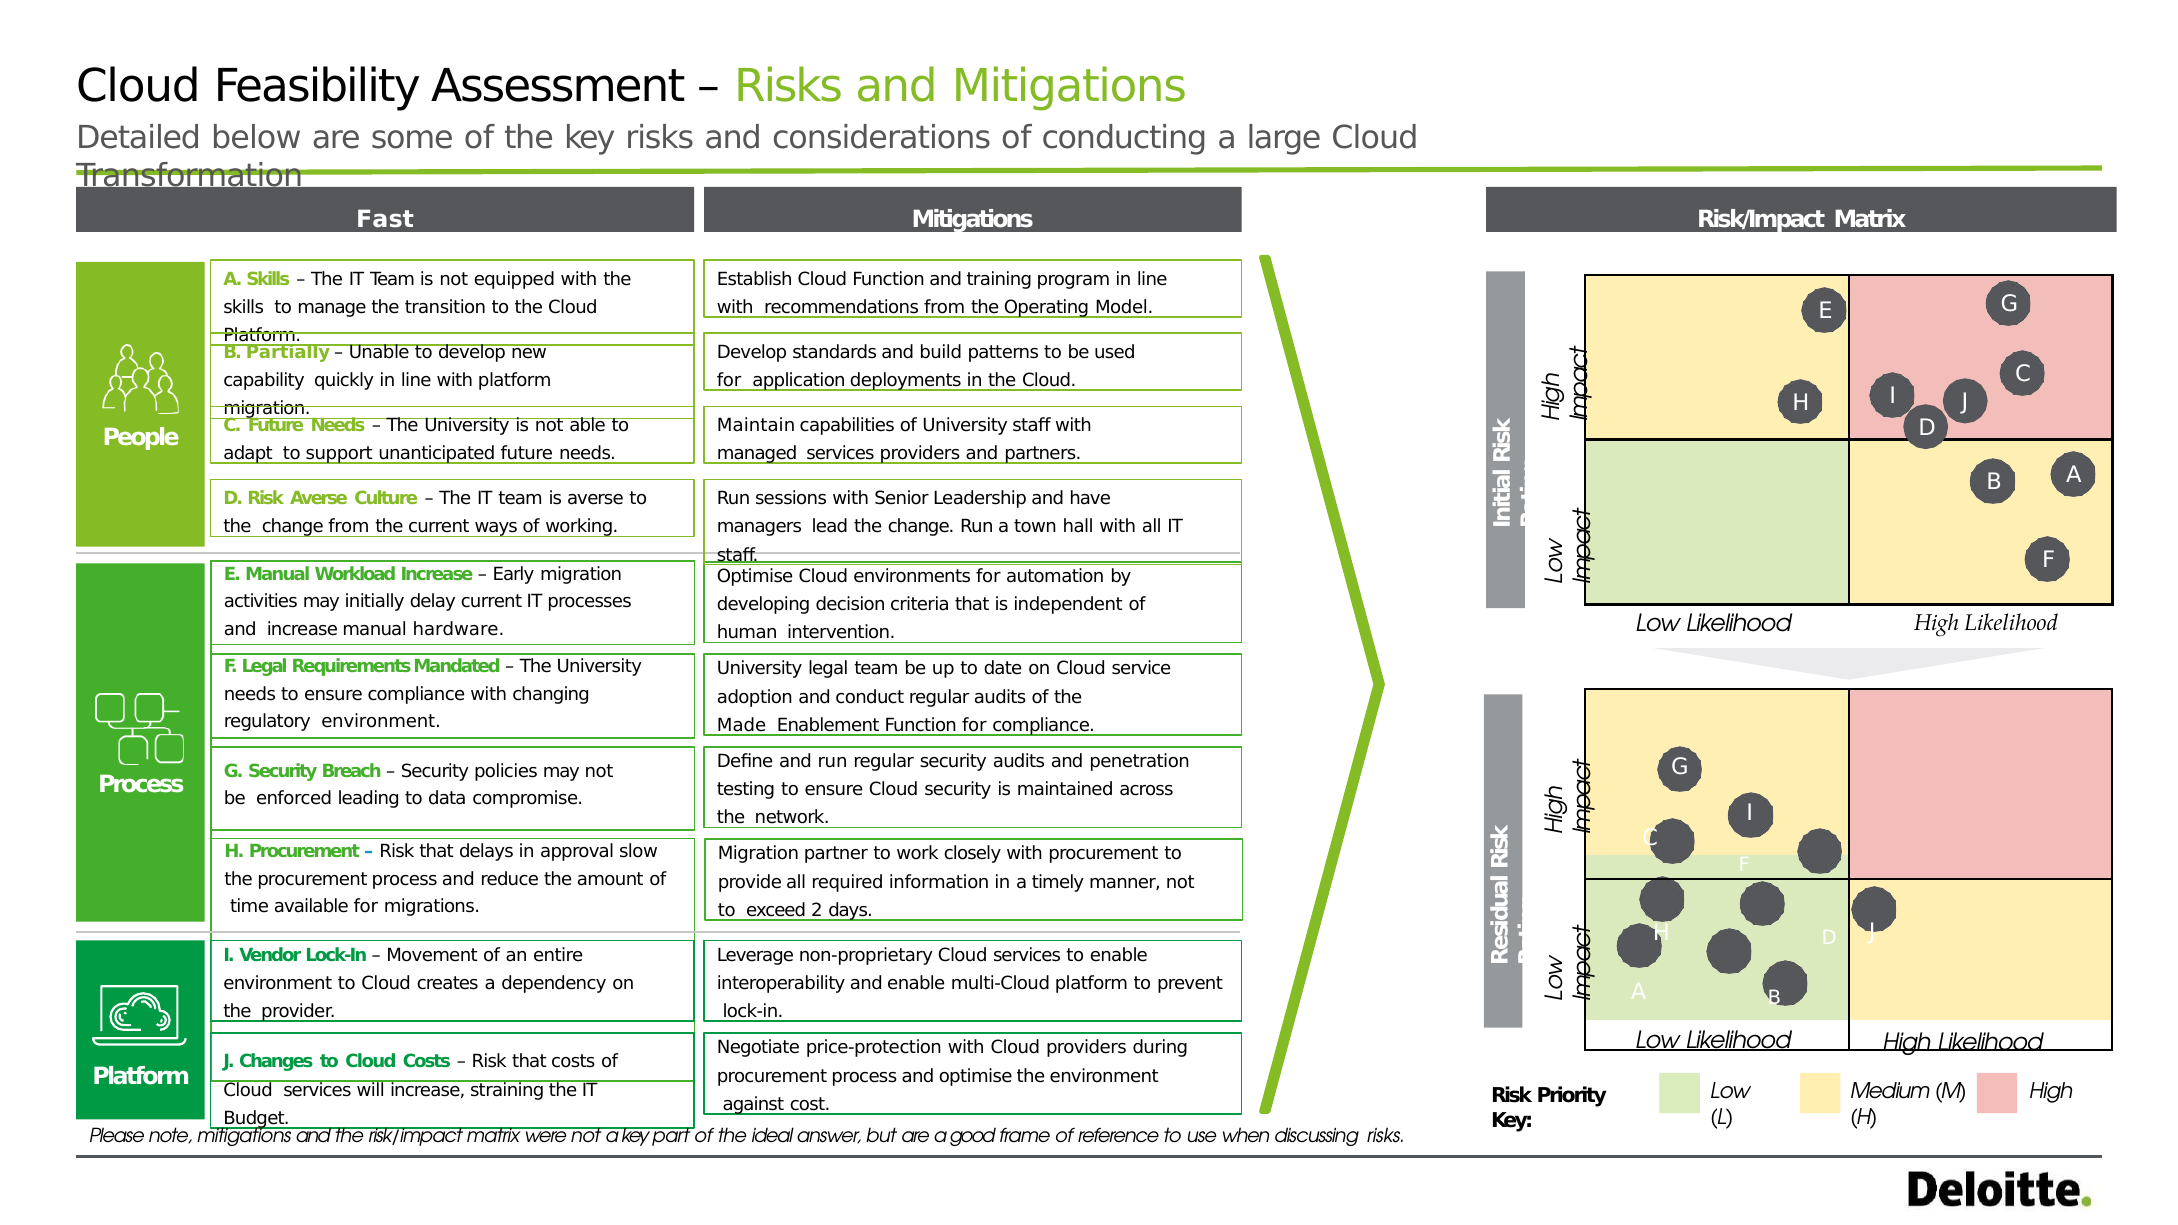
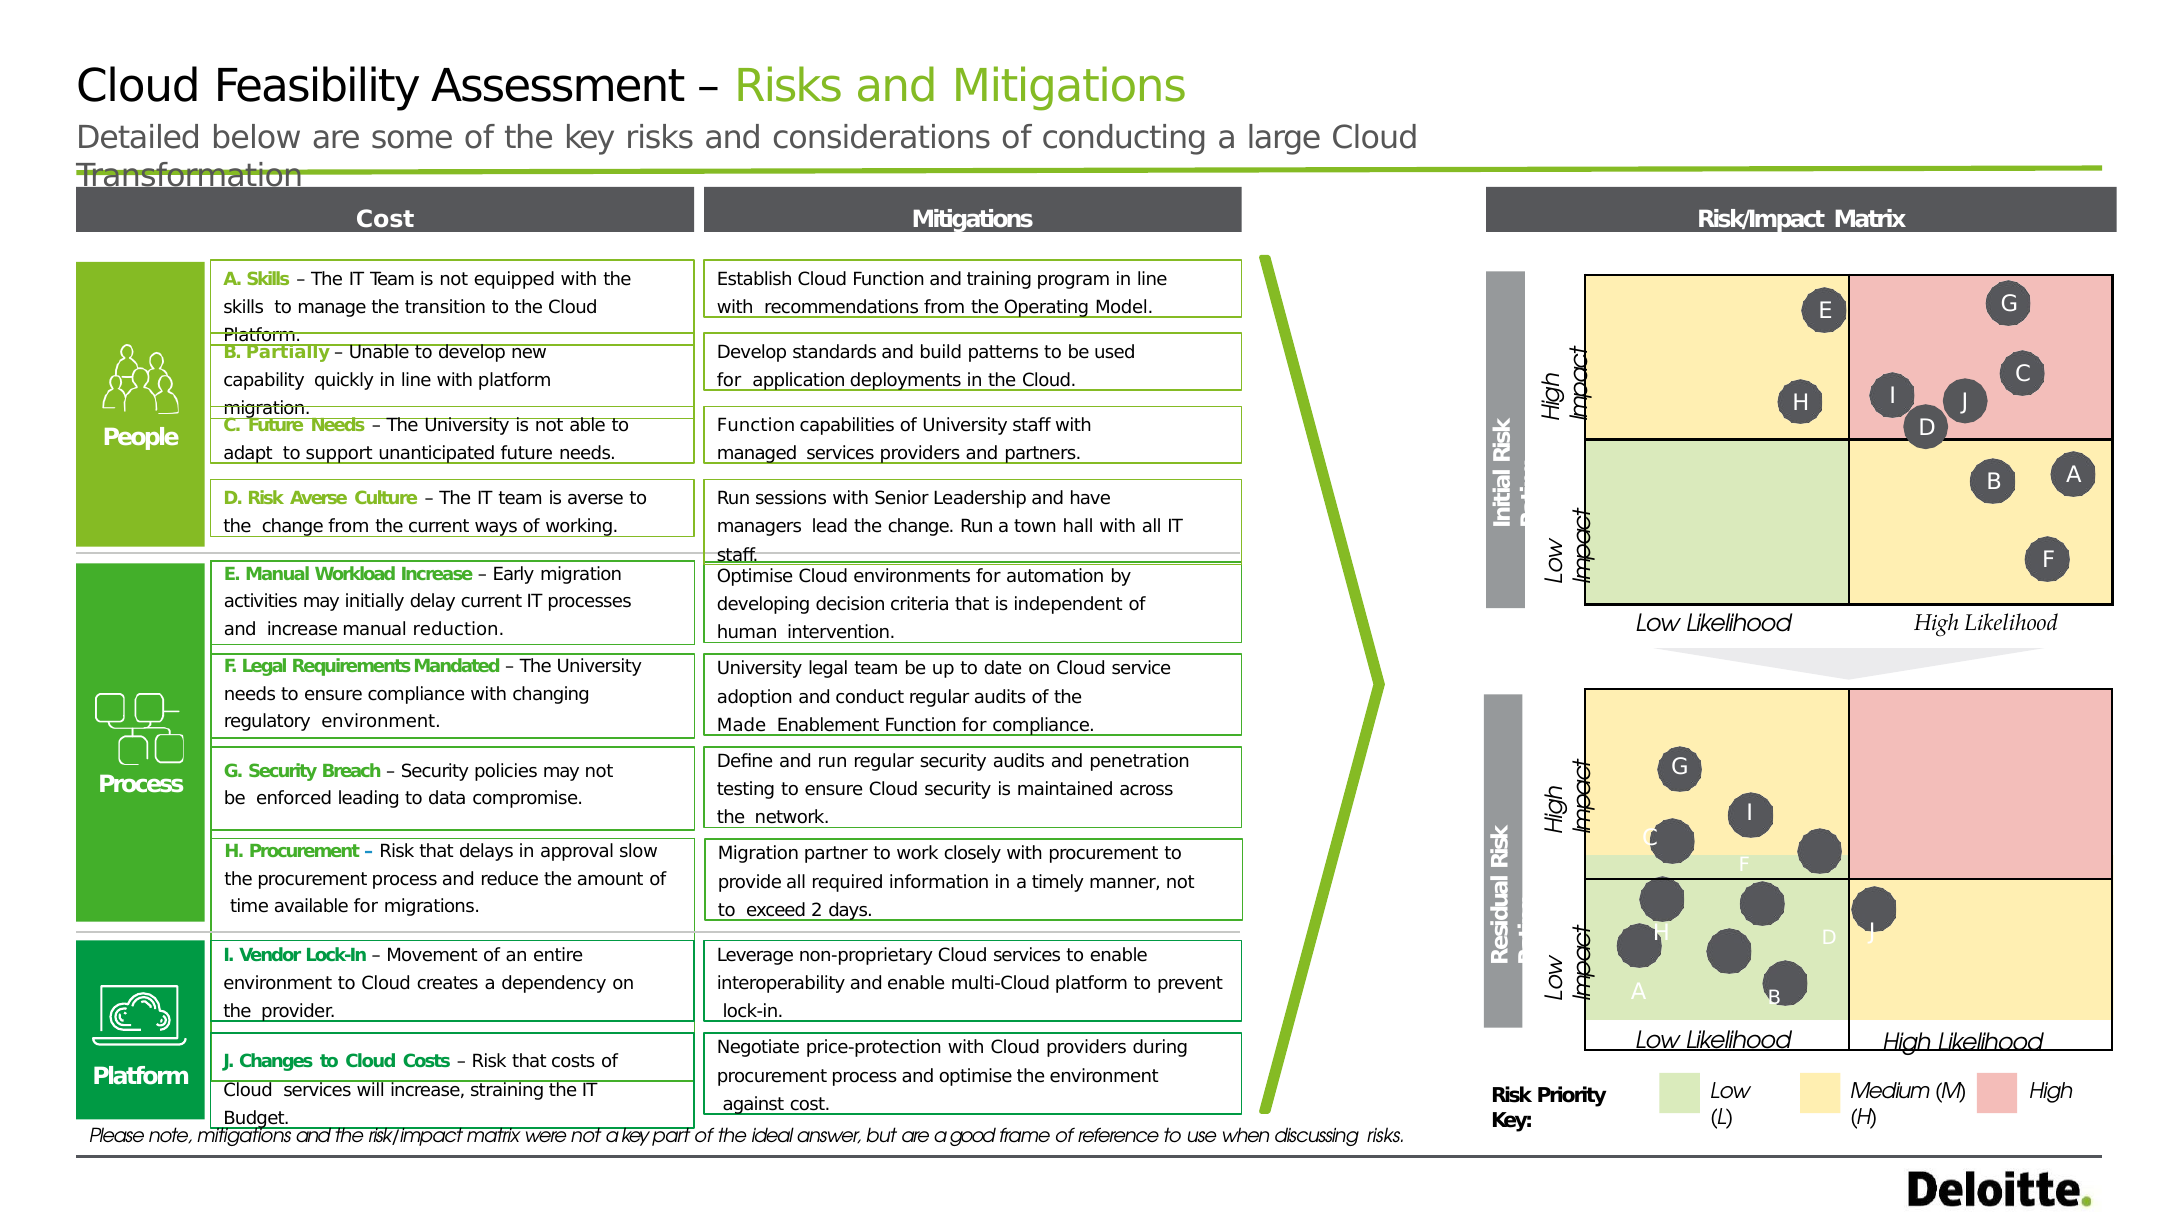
Fast: Fast -> Cost (385, 219)
Maintain: Maintain -> Function (756, 426)
hardware: hardware -> reduction (458, 630)
